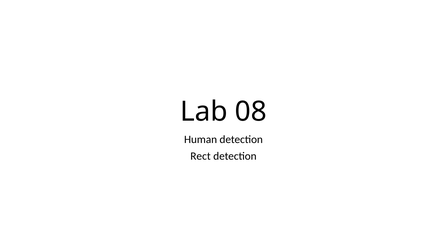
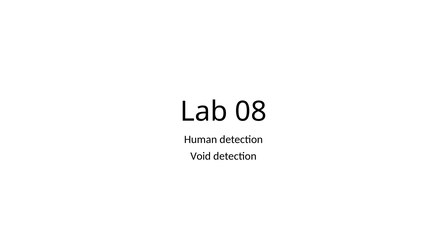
Rect: Rect -> Void (201, 156)
